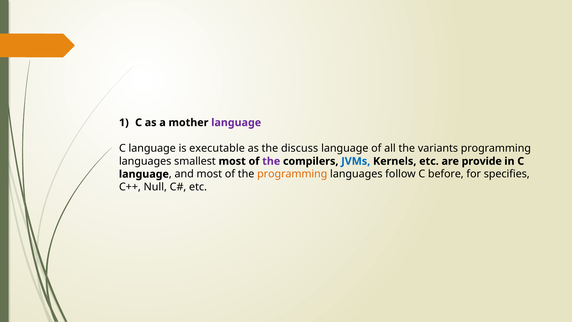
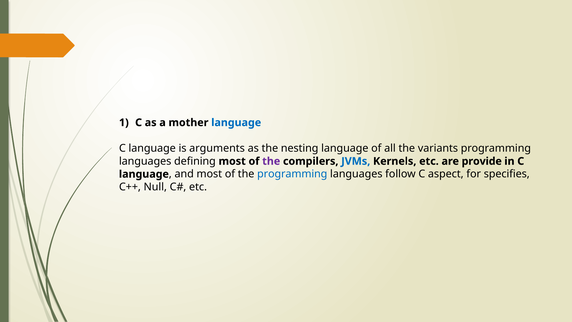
language colour: purple -> blue (236, 123)
executable: executable -> arguments (217, 148)
discuss: discuss -> nesting (300, 148)
smallest: smallest -> defining (195, 161)
programming colour: orange -> blue (292, 174)
before: before -> aspect (446, 174)
